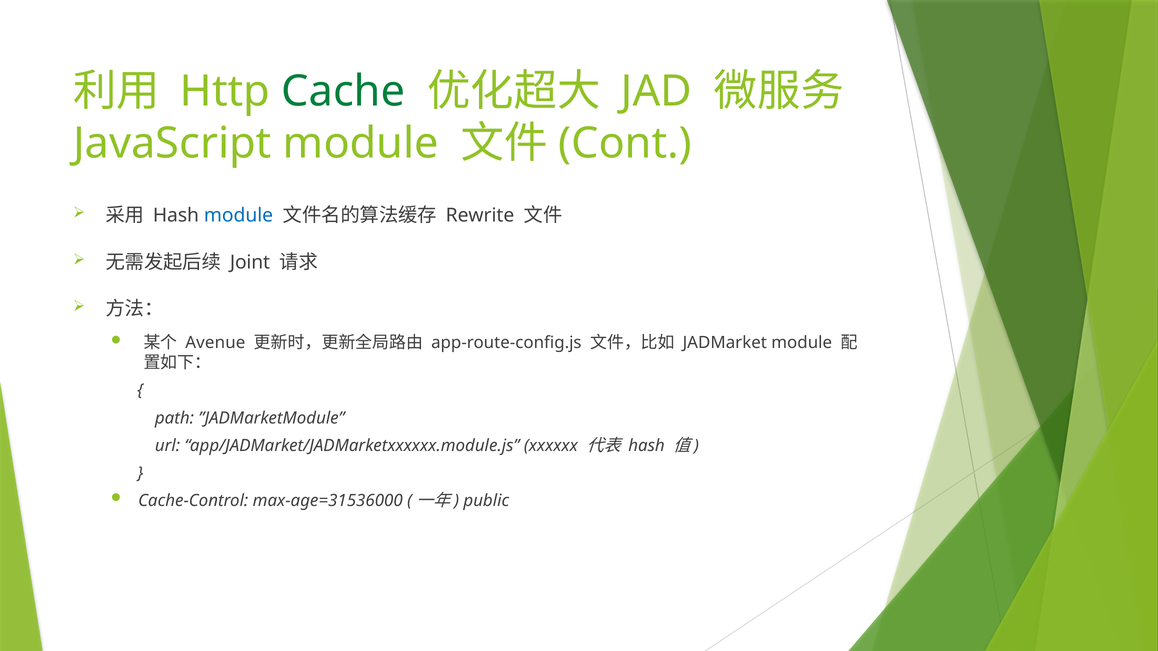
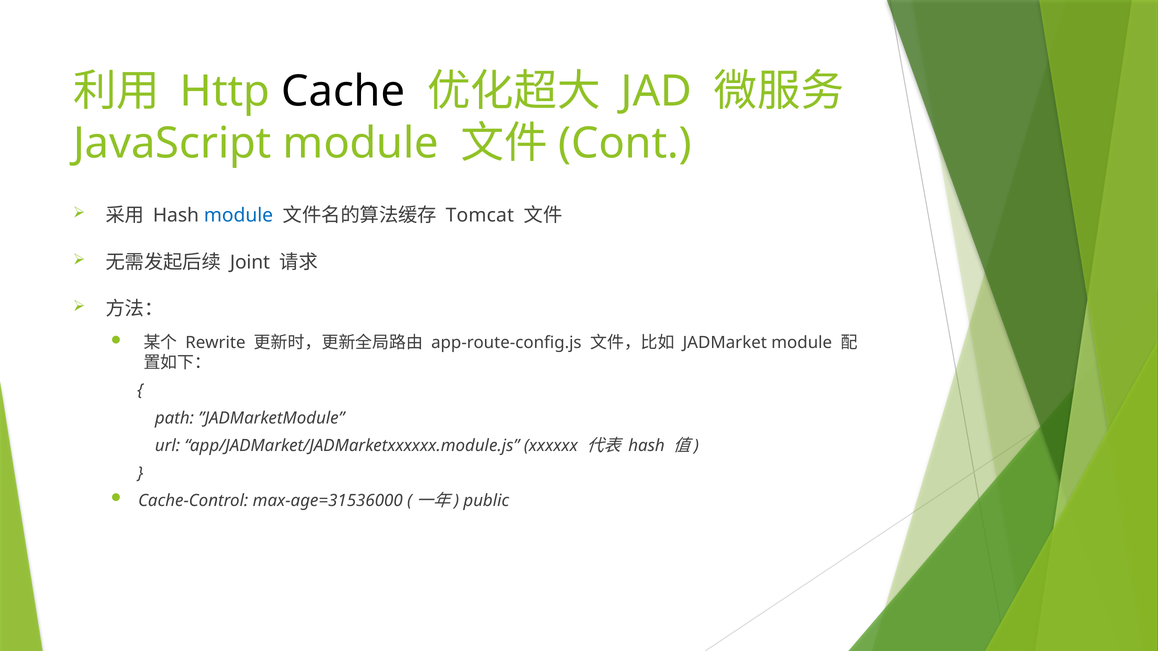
Cache colour: green -> black (343, 91)
Rewrite: Rewrite -> Tomcat (480, 216)
Avenue: Avenue -> Rewrite (215, 343)
